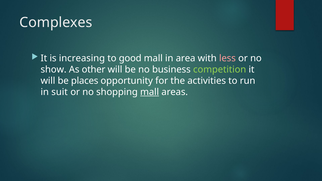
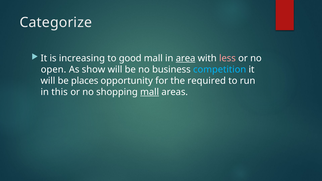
Complexes: Complexes -> Categorize (56, 23)
area underline: none -> present (186, 58)
show: show -> open (53, 69)
other: other -> show (94, 69)
competition colour: light green -> light blue (220, 69)
activities: activities -> required (207, 81)
suit: suit -> this (60, 92)
